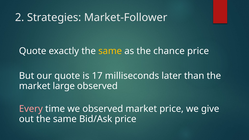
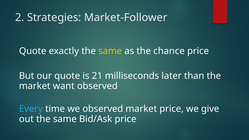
17: 17 -> 21 (97, 76)
large: large -> want (64, 86)
Every colour: pink -> light blue (31, 109)
